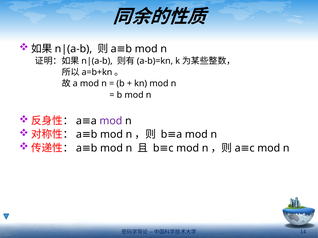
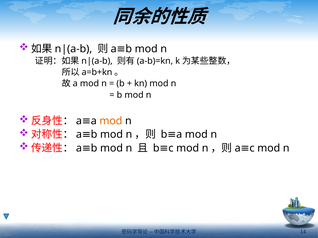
mod colour: purple -> orange (111, 121)
